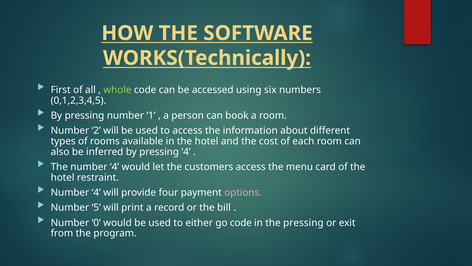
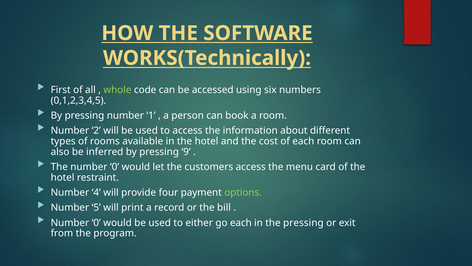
pressing 4: 4 -> 9 (186, 152)
The number 4: 4 -> 0 (115, 167)
options colour: pink -> light green (243, 192)
go code: code -> each (241, 222)
